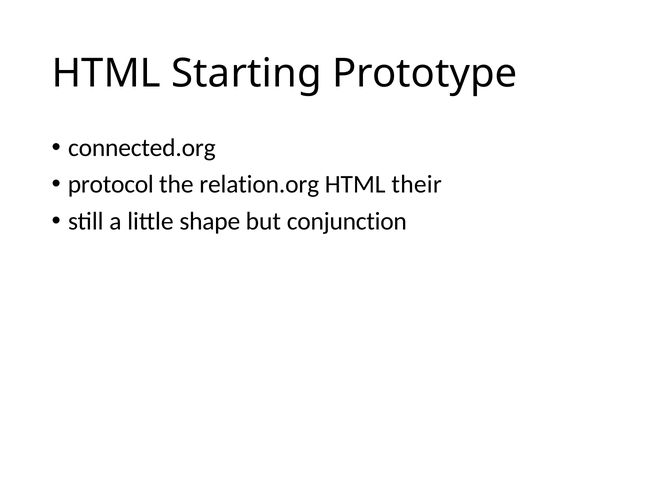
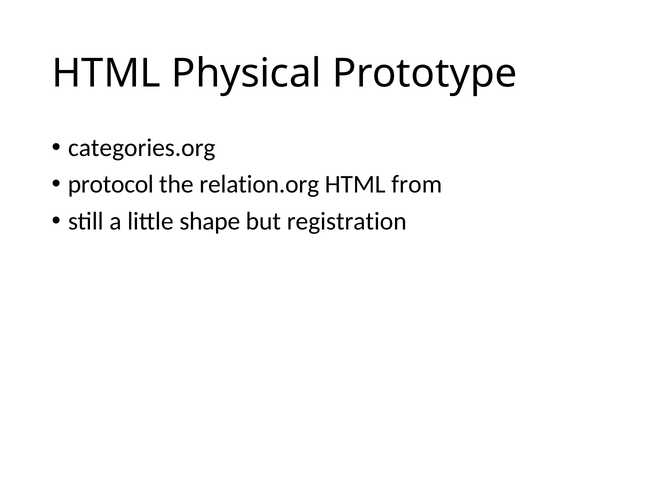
Starting: Starting -> Physical (247, 73)
connected.org: connected.org -> categories.org (142, 148)
their: their -> from (417, 185)
conjunction: conjunction -> registration (347, 221)
